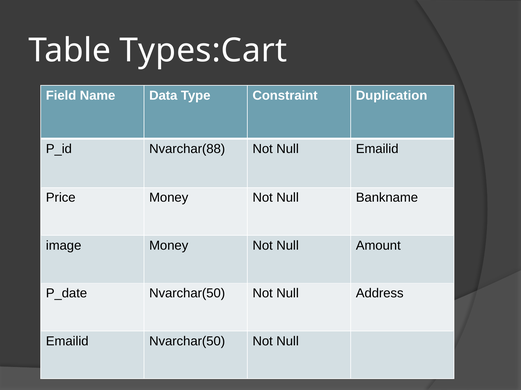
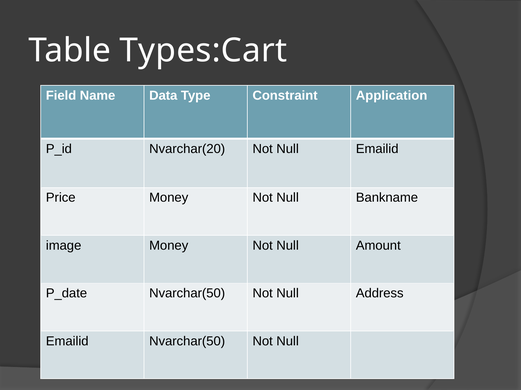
Duplication: Duplication -> Application (392, 96)
Nvarchar(88: Nvarchar(88 -> Nvarchar(20 (187, 149)
